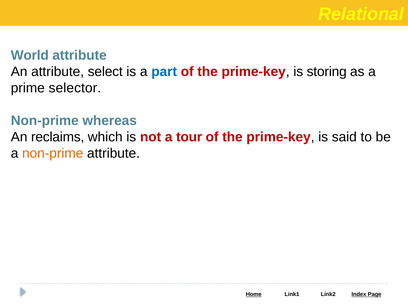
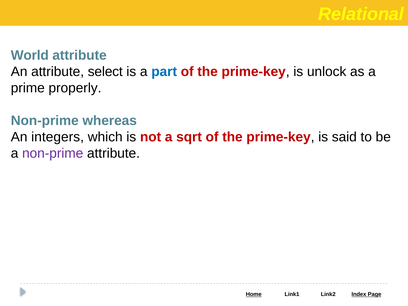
storing: storing -> unlock (327, 72)
selector: selector -> properly (75, 88)
reclaims: reclaims -> integers (58, 137)
tour: tour -> sqrt (189, 137)
non-prime colour: orange -> purple (53, 153)
